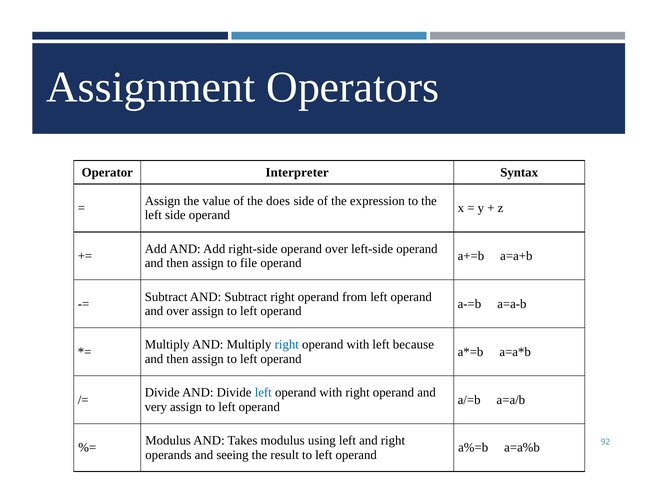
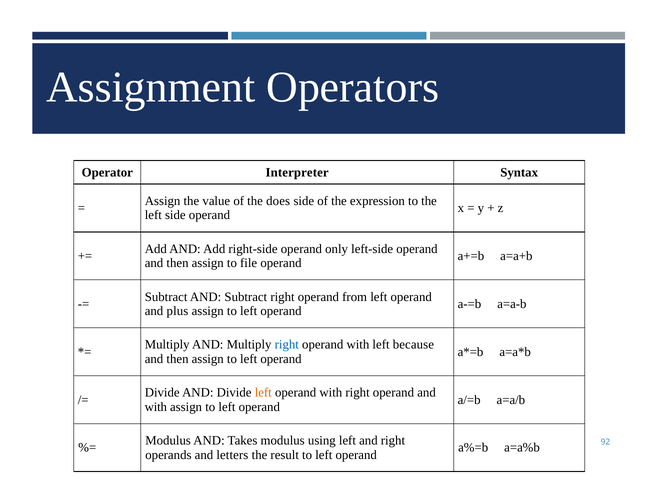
operand over: over -> only (337, 249)
and over: over -> plus (177, 311)
left colour: blue -> orange (263, 392)
very: very -> with (156, 406)
seeing: seeing -> letters (232, 454)
